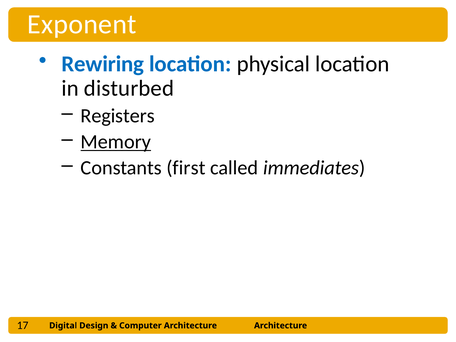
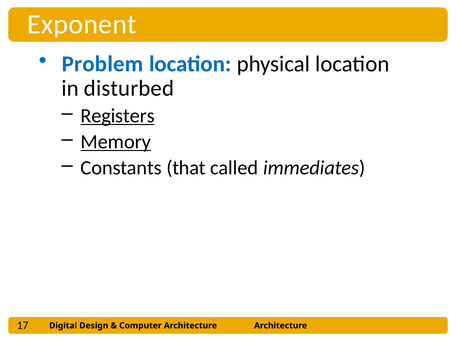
Rewiring: Rewiring -> Problem (103, 64)
Registers underline: none -> present (118, 116)
first: first -> that (186, 168)
